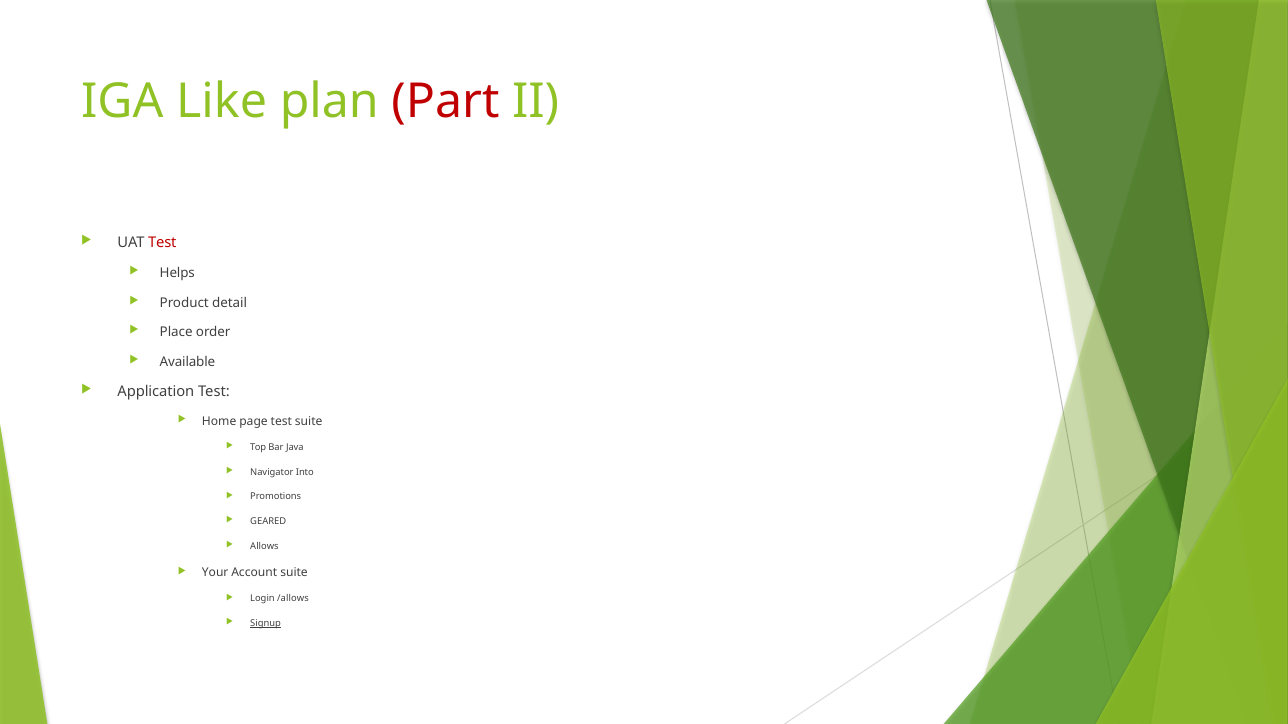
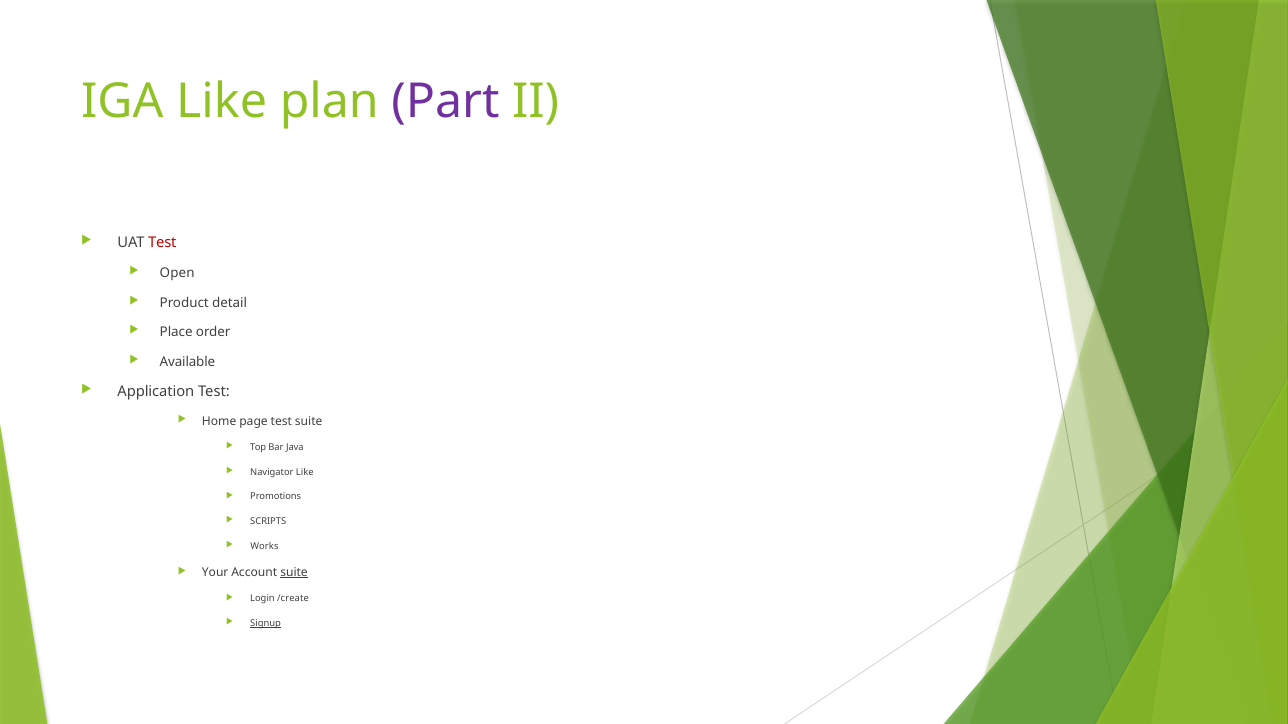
Part colour: red -> purple (445, 102)
Helps: Helps -> Open (177, 273)
Navigator Into: Into -> Like (305, 473)
GEARED: GEARED -> SCRIPTS (268, 522)
Allows: Allows -> Works (264, 547)
suite underline: none -> present (294, 573)
/allows: /allows -> /create (293, 599)
